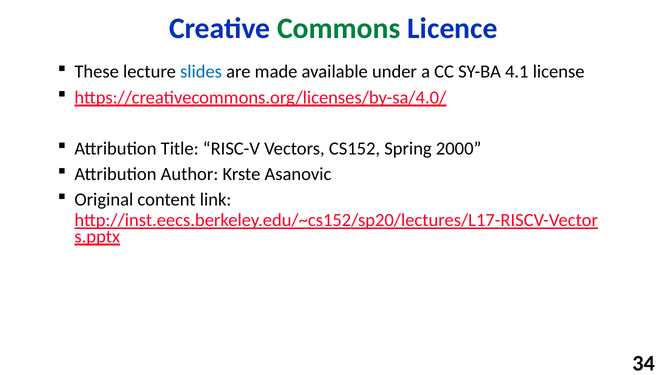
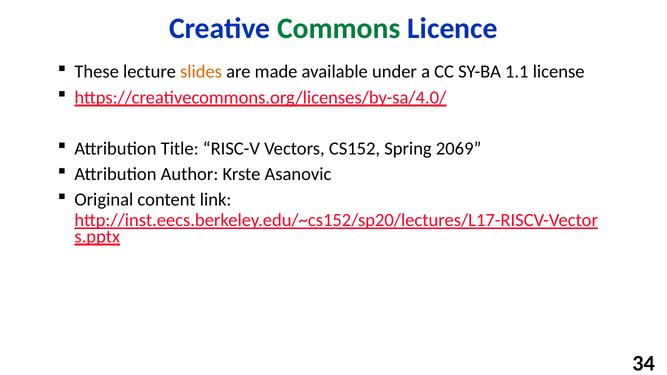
slides colour: blue -> orange (201, 72)
4.1: 4.1 -> 1.1 (517, 72)
2000: 2000 -> 2069 (459, 149)
